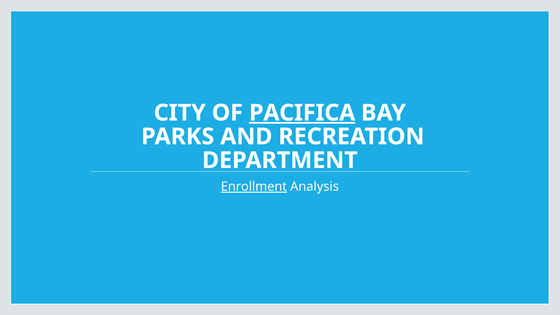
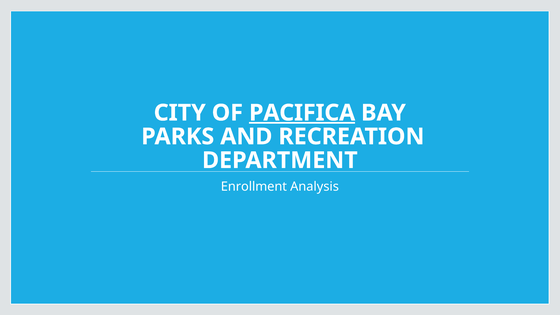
Enrollment underline: present -> none (254, 187)
